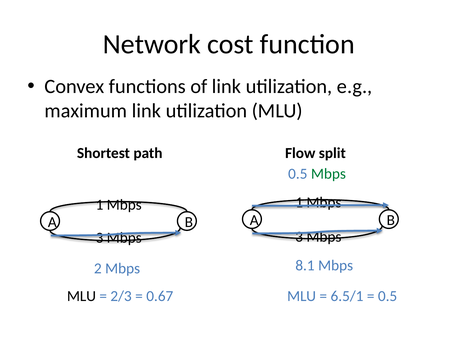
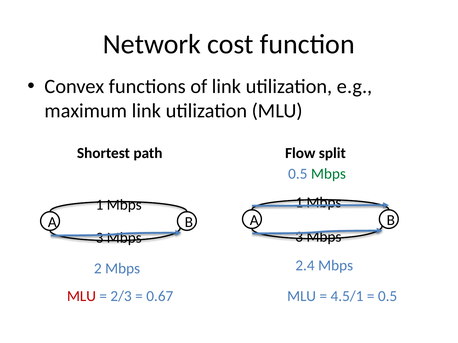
8.1: 8.1 -> 2.4 (305, 266)
MLU colour: black -> red (81, 296)
6.5/1: 6.5/1 -> 4.5/1 (347, 296)
